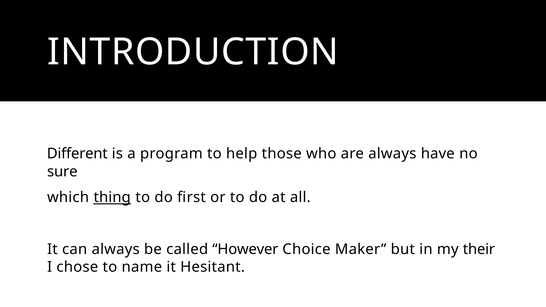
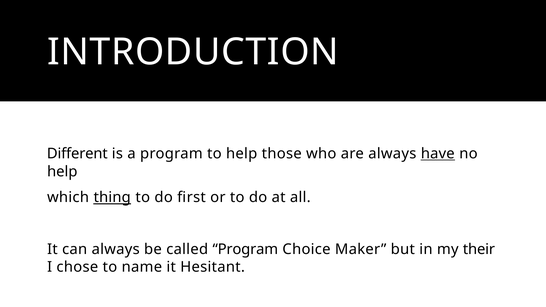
have underline: none -> present (438, 154)
sure: sure -> help (62, 172)
called However: However -> Program (245, 249)
